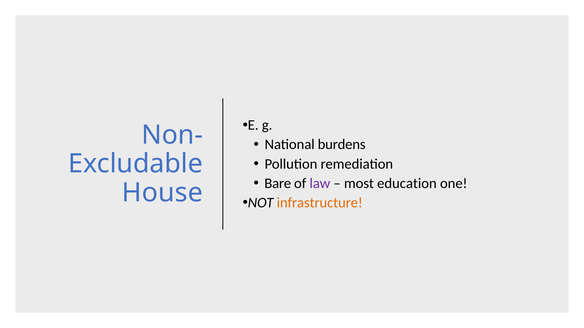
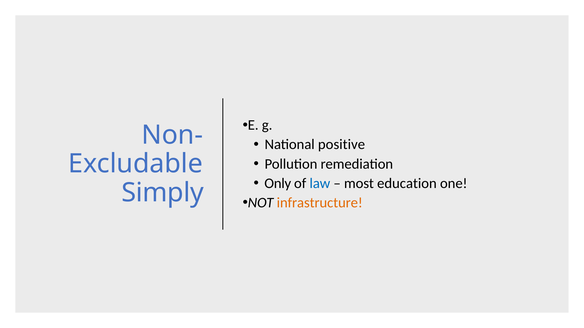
burdens: burdens -> positive (342, 145)
Bare: Bare -> Only (278, 184)
law colour: purple -> blue (320, 184)
House: House -> Simply (163, 193)
